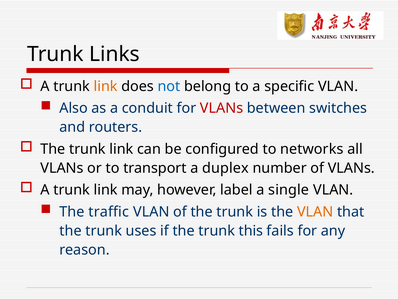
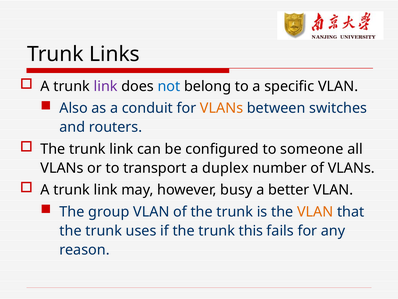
link colour: orange -> purple (106, 86)
VLANs colour: red -> orange (222, 108)
networks: networks -> someone (312, 149)
label: label -> busy (236, 190)
single: single -> better (289, 190)
traffic: traffic -> group (109, 211)
